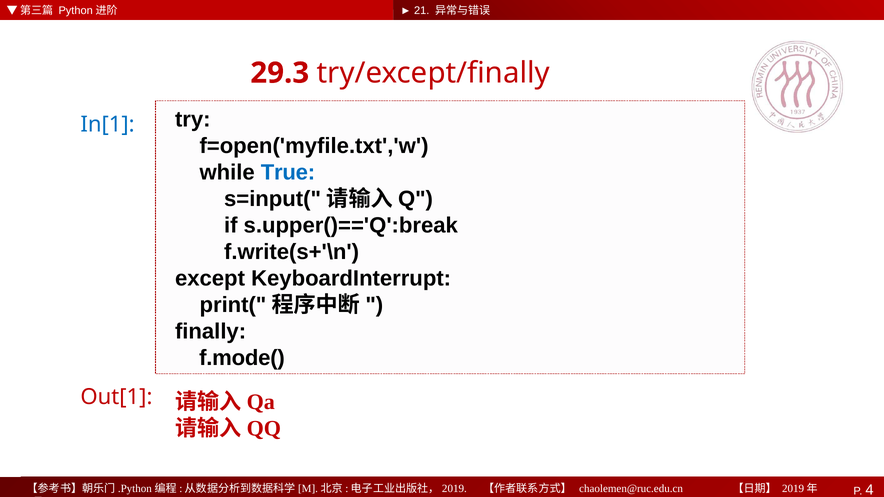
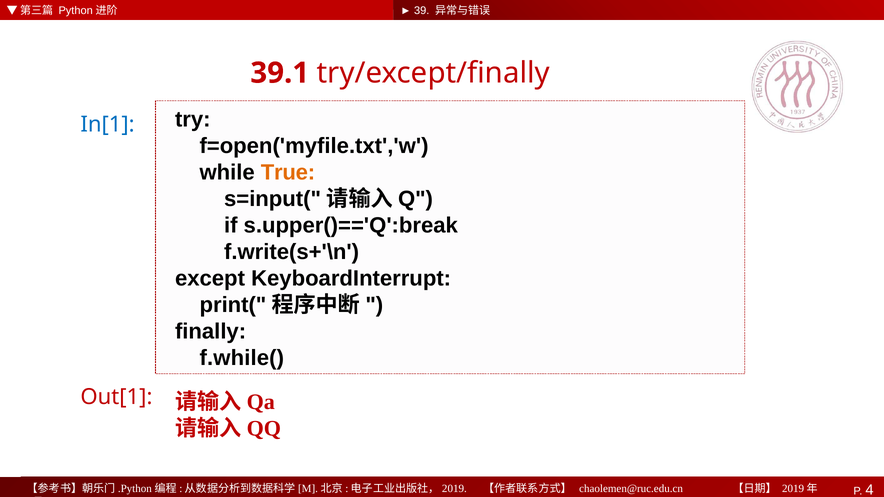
21: 21 -> 39 (422, 11)
29.3: 29.3 -> 39.1 (280, 73)
True colour: blue -> orange (288, 173)
f.mode(: f.mode( -> f.while( (242, 358)
